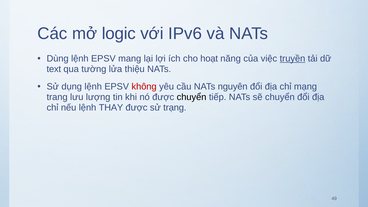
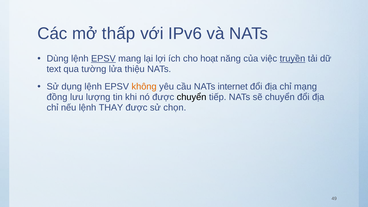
logic: logic -> thấp (119, 34)
EPSV underline: none -> present (103, 59)
không colour: red -> orange (144, 87)
nguyên: nguyên -> internet (233, 87)
trang: trang -> đồng (57, 97)
trạng: trạng -> chọn (175, 108)
